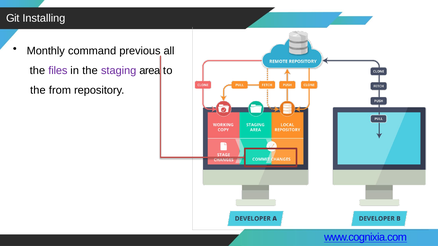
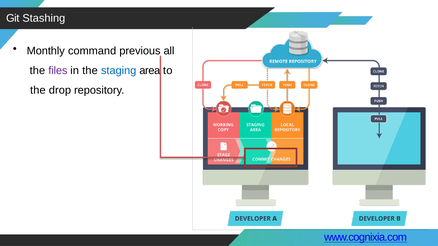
Installing: Installing -> Stashing (44, 18)
staging colour: purple -> blue (119, 71)
from: from -> drop (60, 90)
